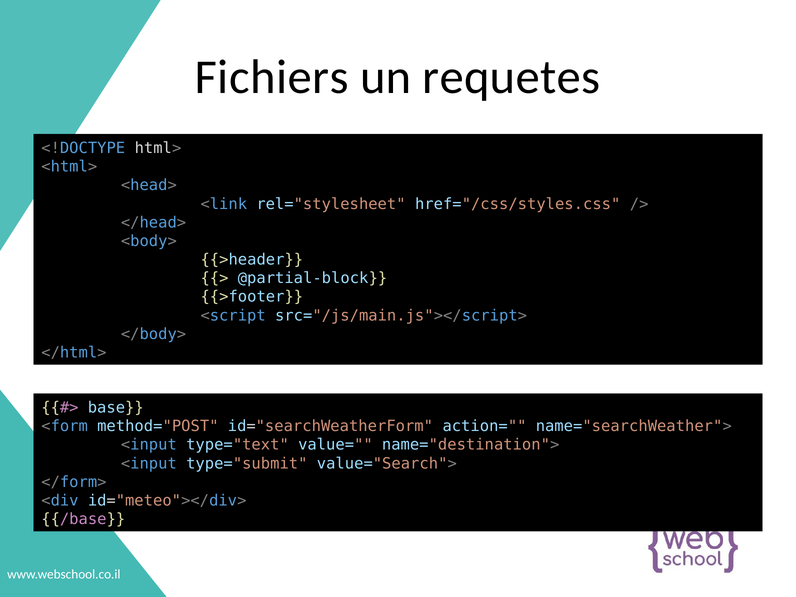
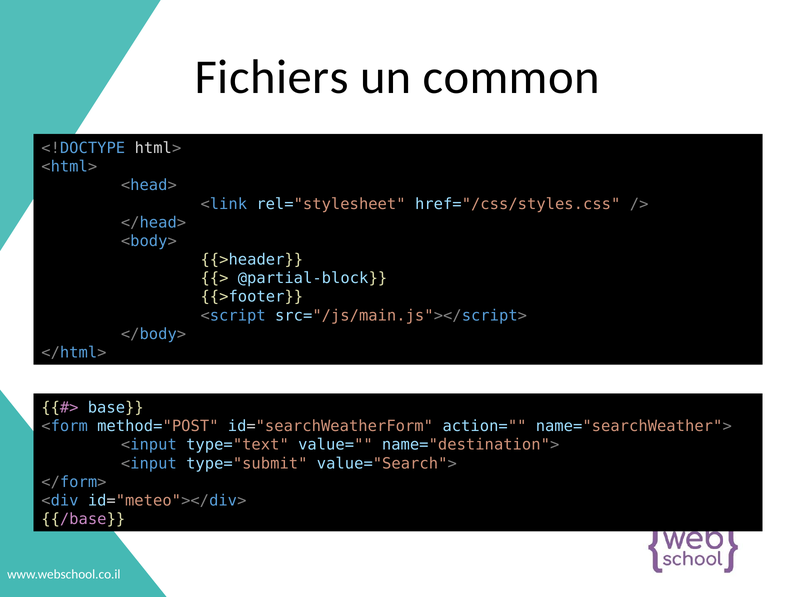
requetes: requetes -> common (511, 77)
